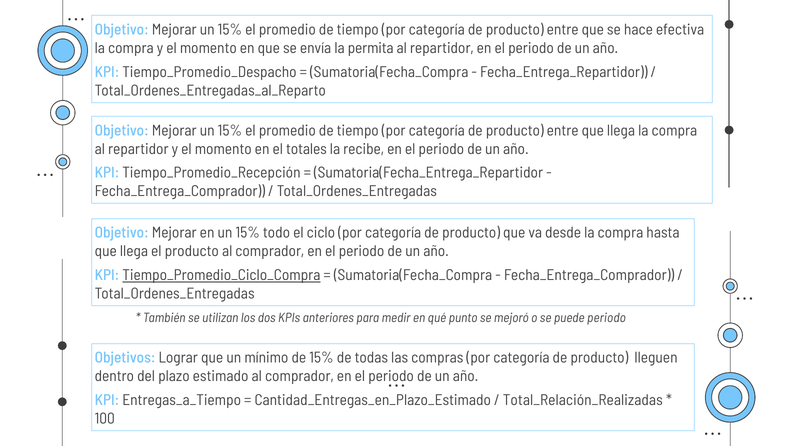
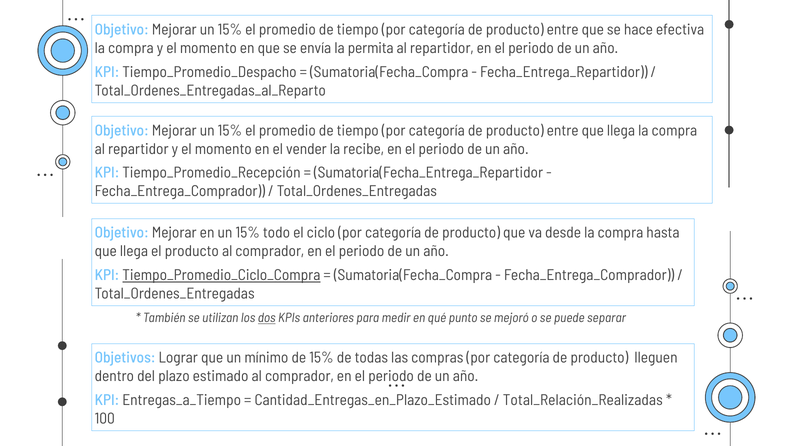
totales: totales -> vender (306, 149)
dos underline: none -> present (267, 318)
puede periodo: periodo -> separar (607, 318)
